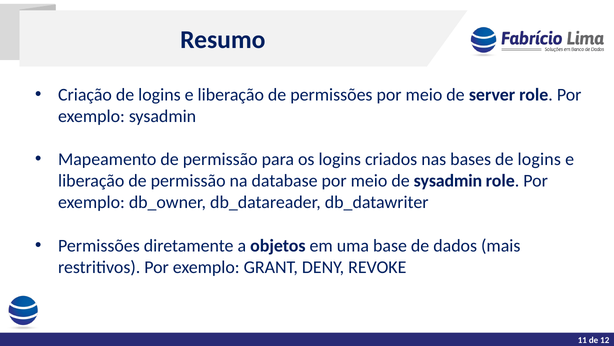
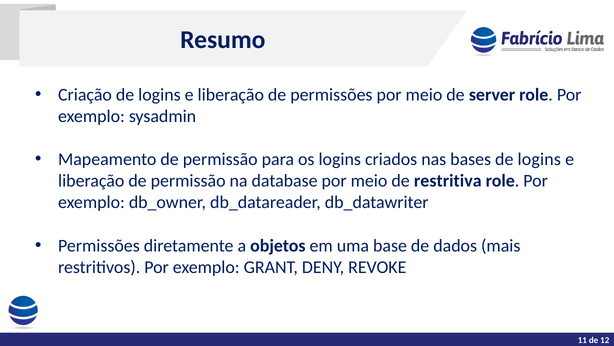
de sysadmin: sysadmin -> restritiva (448, 181)
